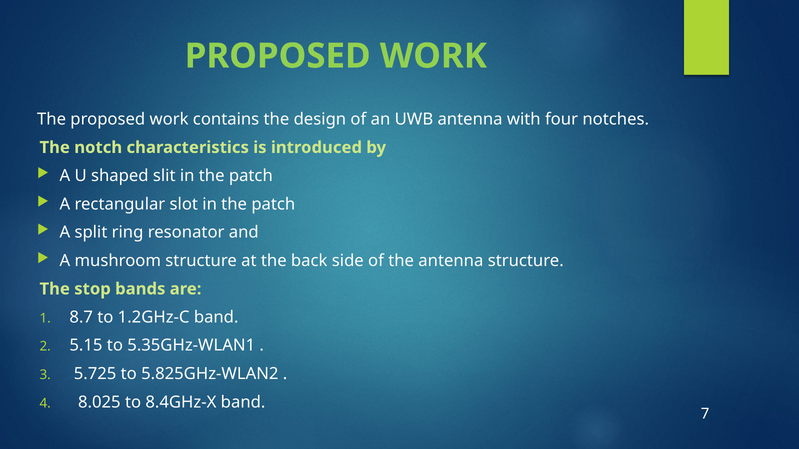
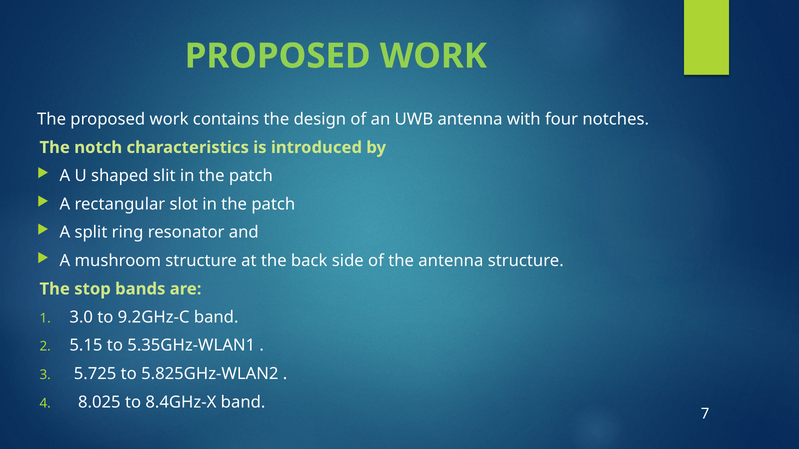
8.7: 8.7 -> 3.0 (81, 317)
1.2GHz-C: 1.2GHz-C -> 9.2GHz-C (154, 317)
